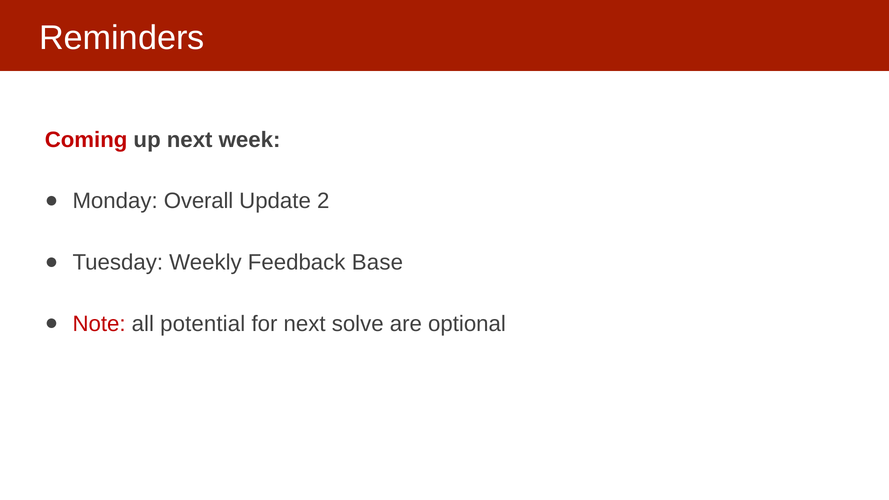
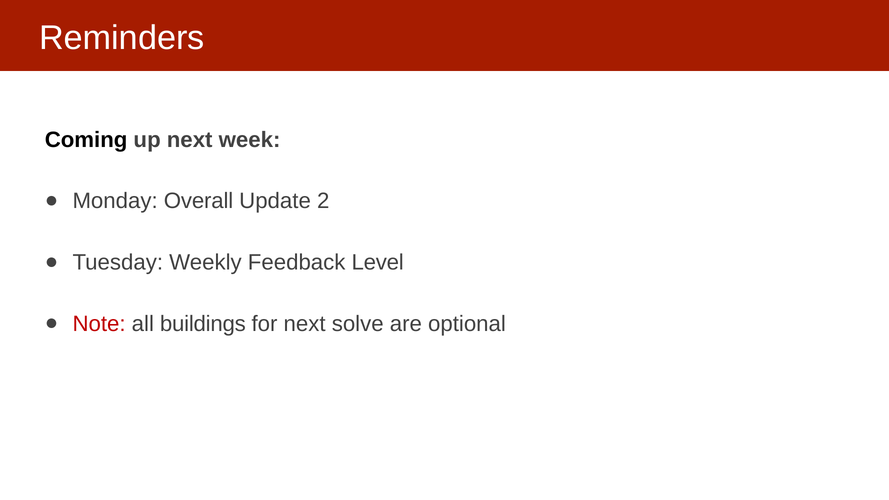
Coming colour: red -> black (86, 140)
Base: Base -> Level (378, 262)
potential: potential -> buildings (203, 324)
